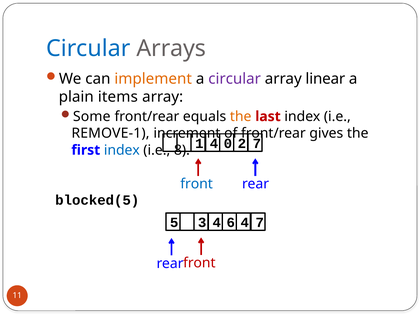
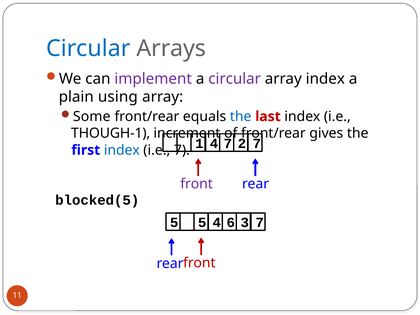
implement colour: orange -> purple (153, 79)
array linear: linear -> index (325, 79)
items: items -> using (118, 97)
the colour: orange -> blue (241, 117)
REMOVE-1: REMOVE-1 -> THOUGH-1 (111, 133)
0: 0 -> 7 (228, 144)
i.e 8: 8 -> 7 (182, 150)
front colour: blue -> purple (197, 184)
5 3: 3 -> 5 (202, 223)
6 4: 4 -> 3 (245, 223)
